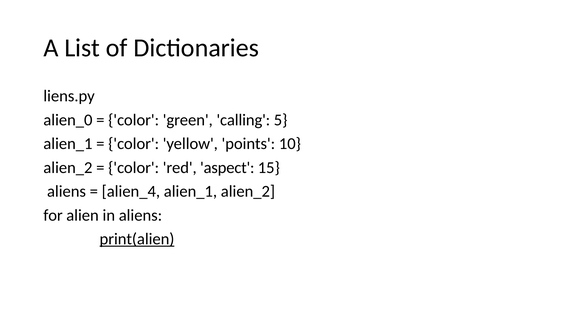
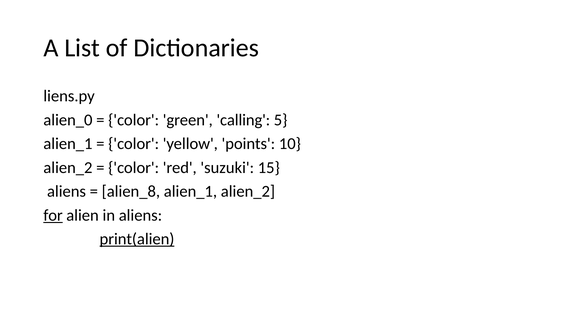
aspect: aspect -> suzuki (227, 168)
alien_4: alien_4 -> alien_8 (131, 191)
for underline: none -> present (53, 215)
